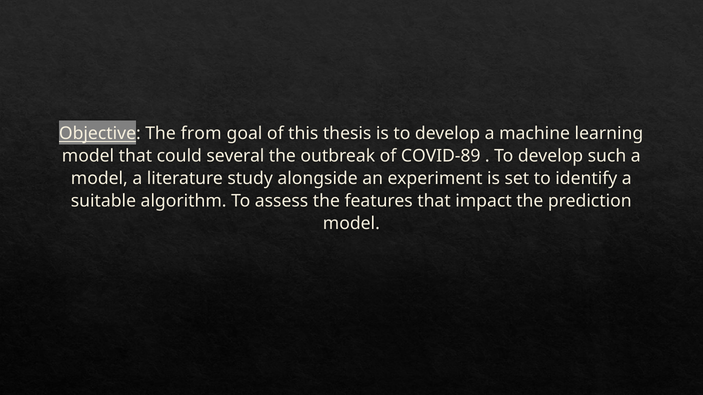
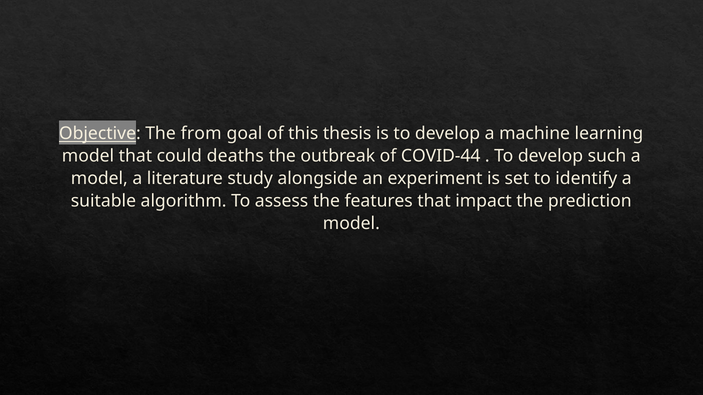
several: several -> deaths (235, 156)
COVID-89: COVID-89 -> COVID-44 (441, 156)
